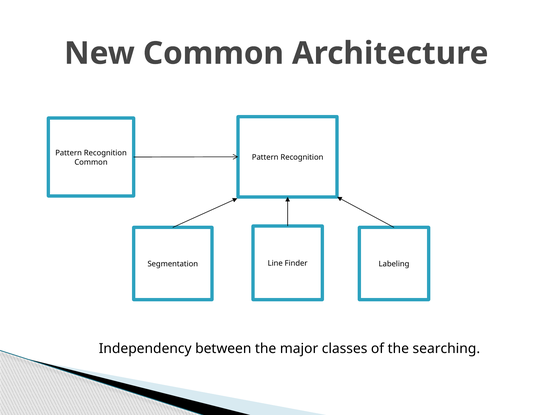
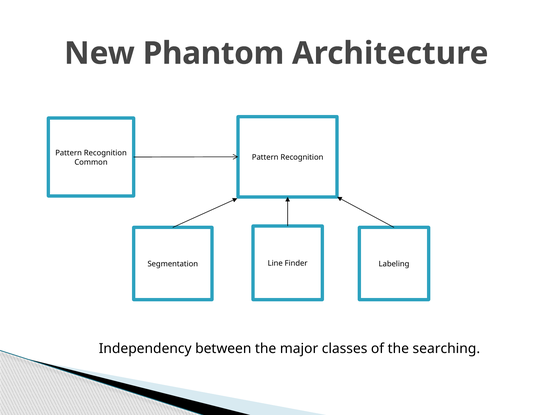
New Common: Common -> Phantom (214, 53)
